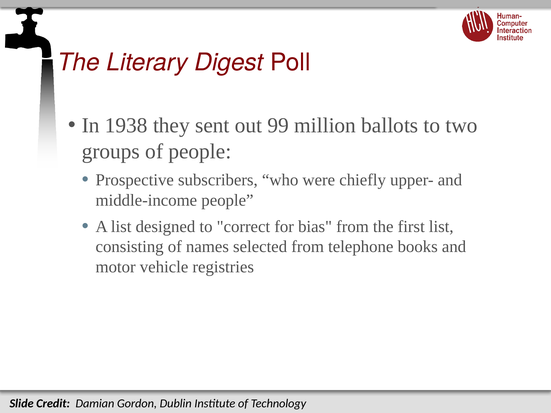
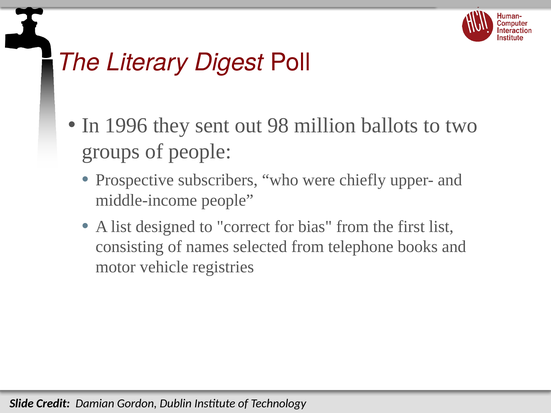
1938: 1938 -> 1996 (126, 126)
99: 99 -> 98 (278, 126)
